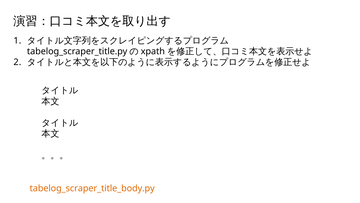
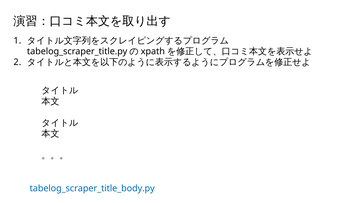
tabelog_scraper_title_body.py colour: orange -> blue (92, 188)
